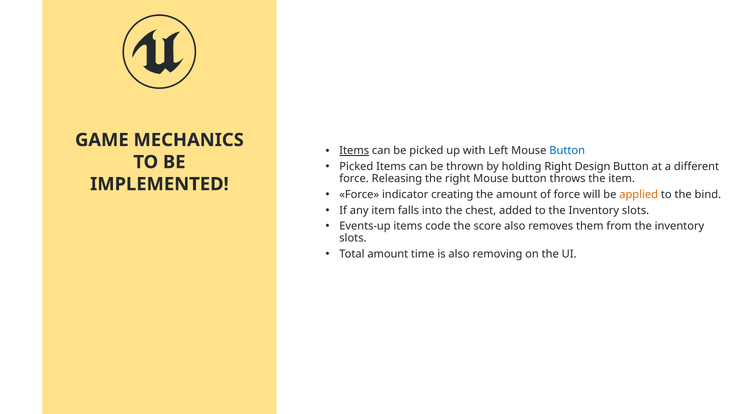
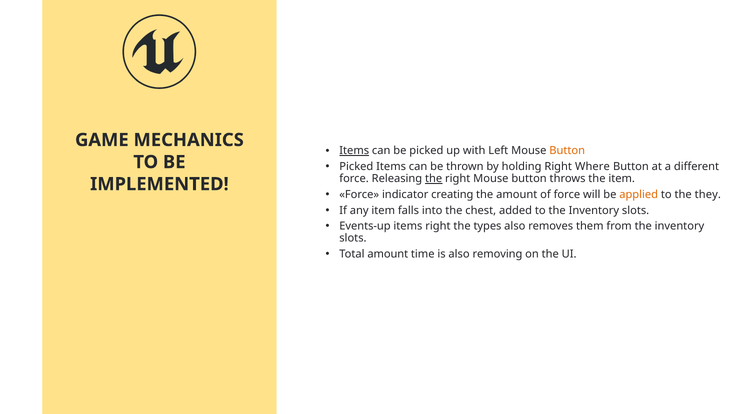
Button colour: blue -> orange (567, 151)
Design: Design -> Where (592, 167)
the underline: none -> present (434, 179)
bind: bind -> they (708, 195)
items code: code -> right (438, 226)
score: score -> types (487, 226)
